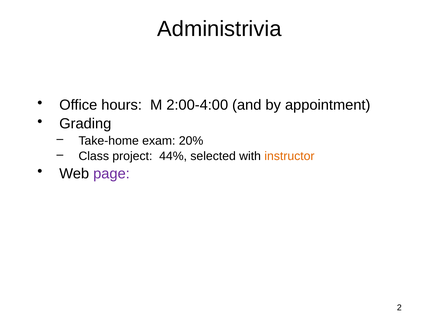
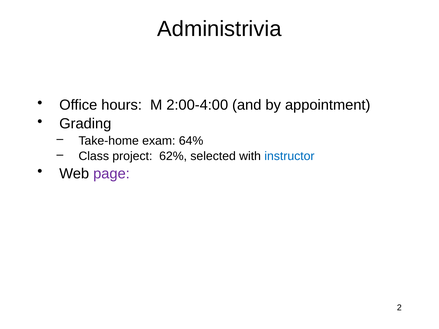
20%: 20% -> 64% (191, 141)
44%: 44% -> 62% (173, 156)
instructor colour: orange -> blue (289, 156)
